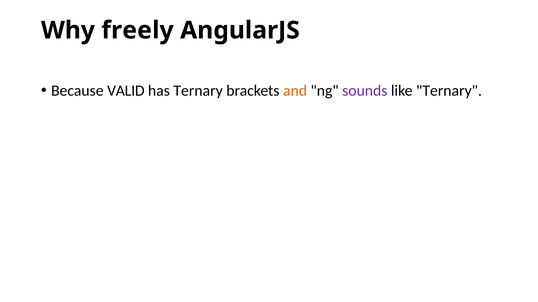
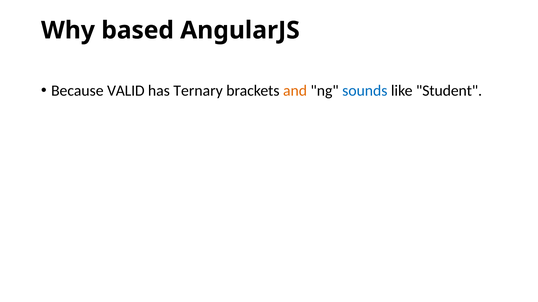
freely: freely -> based (138, 30)
sounds colour: purple -> blue (365, 91)
like Ternary: Ternary -> Student (449, 91)
